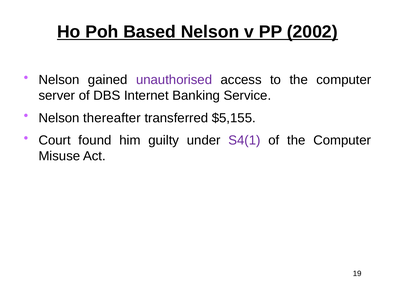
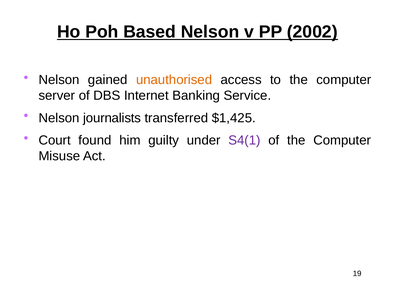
unauthorised colour: purple -> orange (174, 80)
thereafter: thereafter -> journalists (112, 118)
$5,155: $5,155 -> $1,425 (234, 118)
